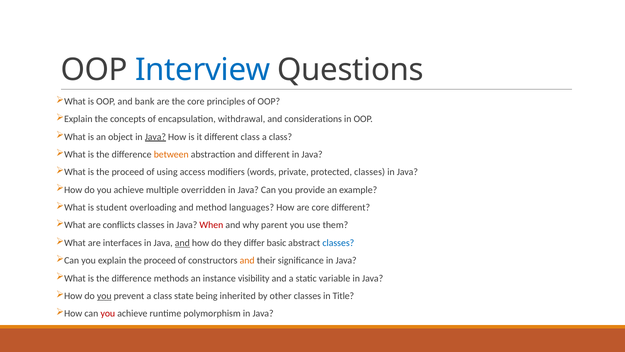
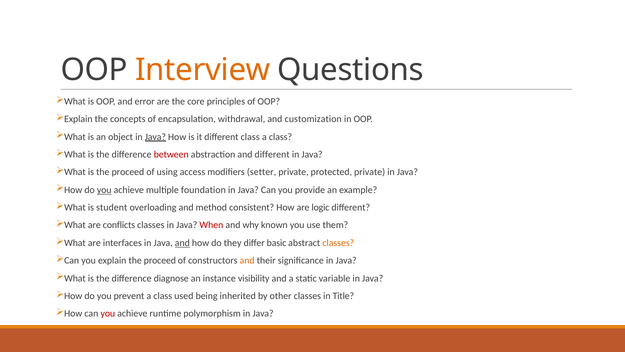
Interview colour: blue -> orange (203, 70)
bank: bank -> error (145, 101)
considerations: considerations -> customization (313, 119)
between colour: orange -> red (171, 154)
words: words -> setter (262, 172)
protected classes: classes -> private (370, 172)
you underline: none -> present (104, 190)
overridden: overridden -> foundation (203, 190)
languages: languages -> consistent (252, 207)
are core: core -> logic (320, 207)
parent: parent -> known (274, 225)
classes colour: blue -> orange (338, 243)
methods: methods -> diagnose (171, 278)
you underline: present -> none (104, 296)
state: state -> used (184, 296)
